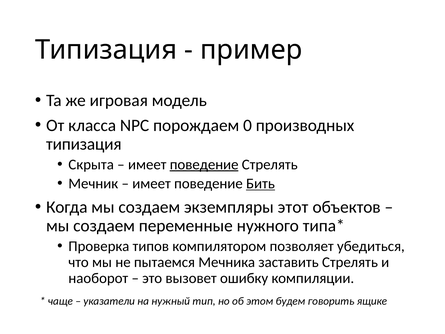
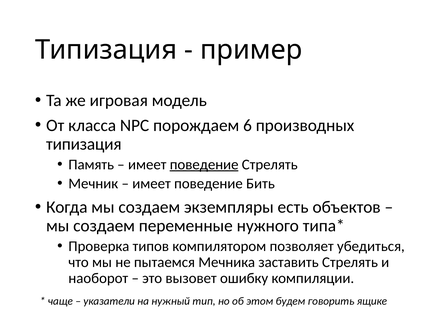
0: 0 -> 6 (247, 125)
Скрыта: Скрыта -> Память (91, 164)
Бить underline: present -> none (260, 183)
этот: этот -> есть (293, 207)
